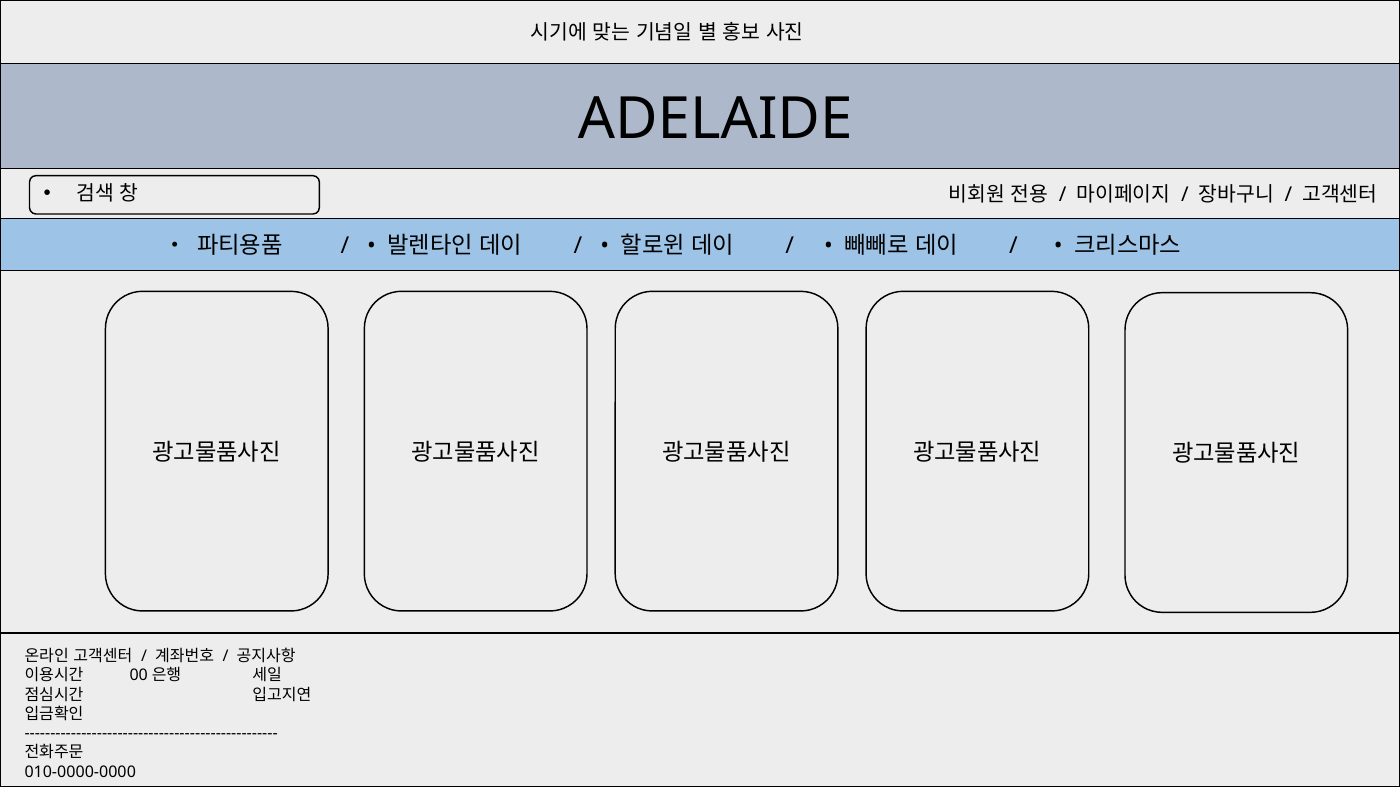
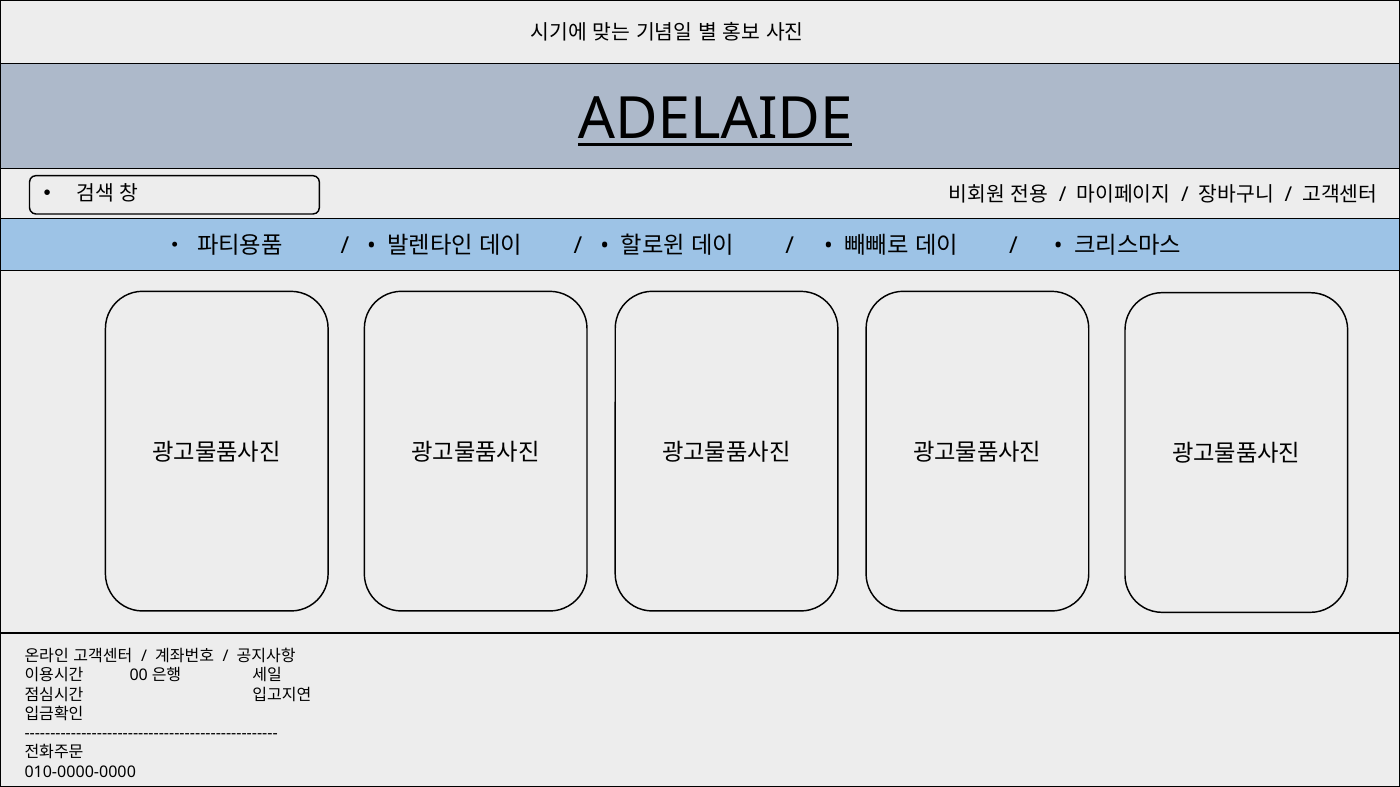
ADELAIDE underline: none -> present (715, 120)
